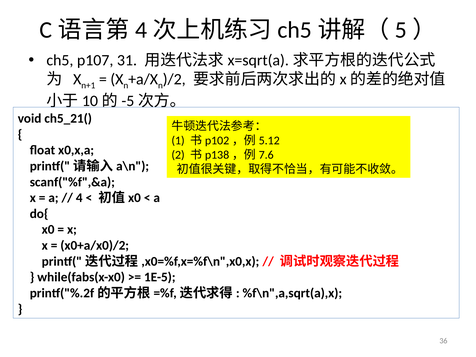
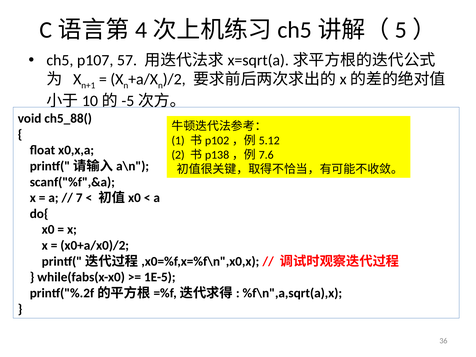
31: 31 -> 57 (127, 60)
ch5_21(: ch5_21( -> ch5_88( (68, 118)
4: 4 -> 7 (79, 198)
